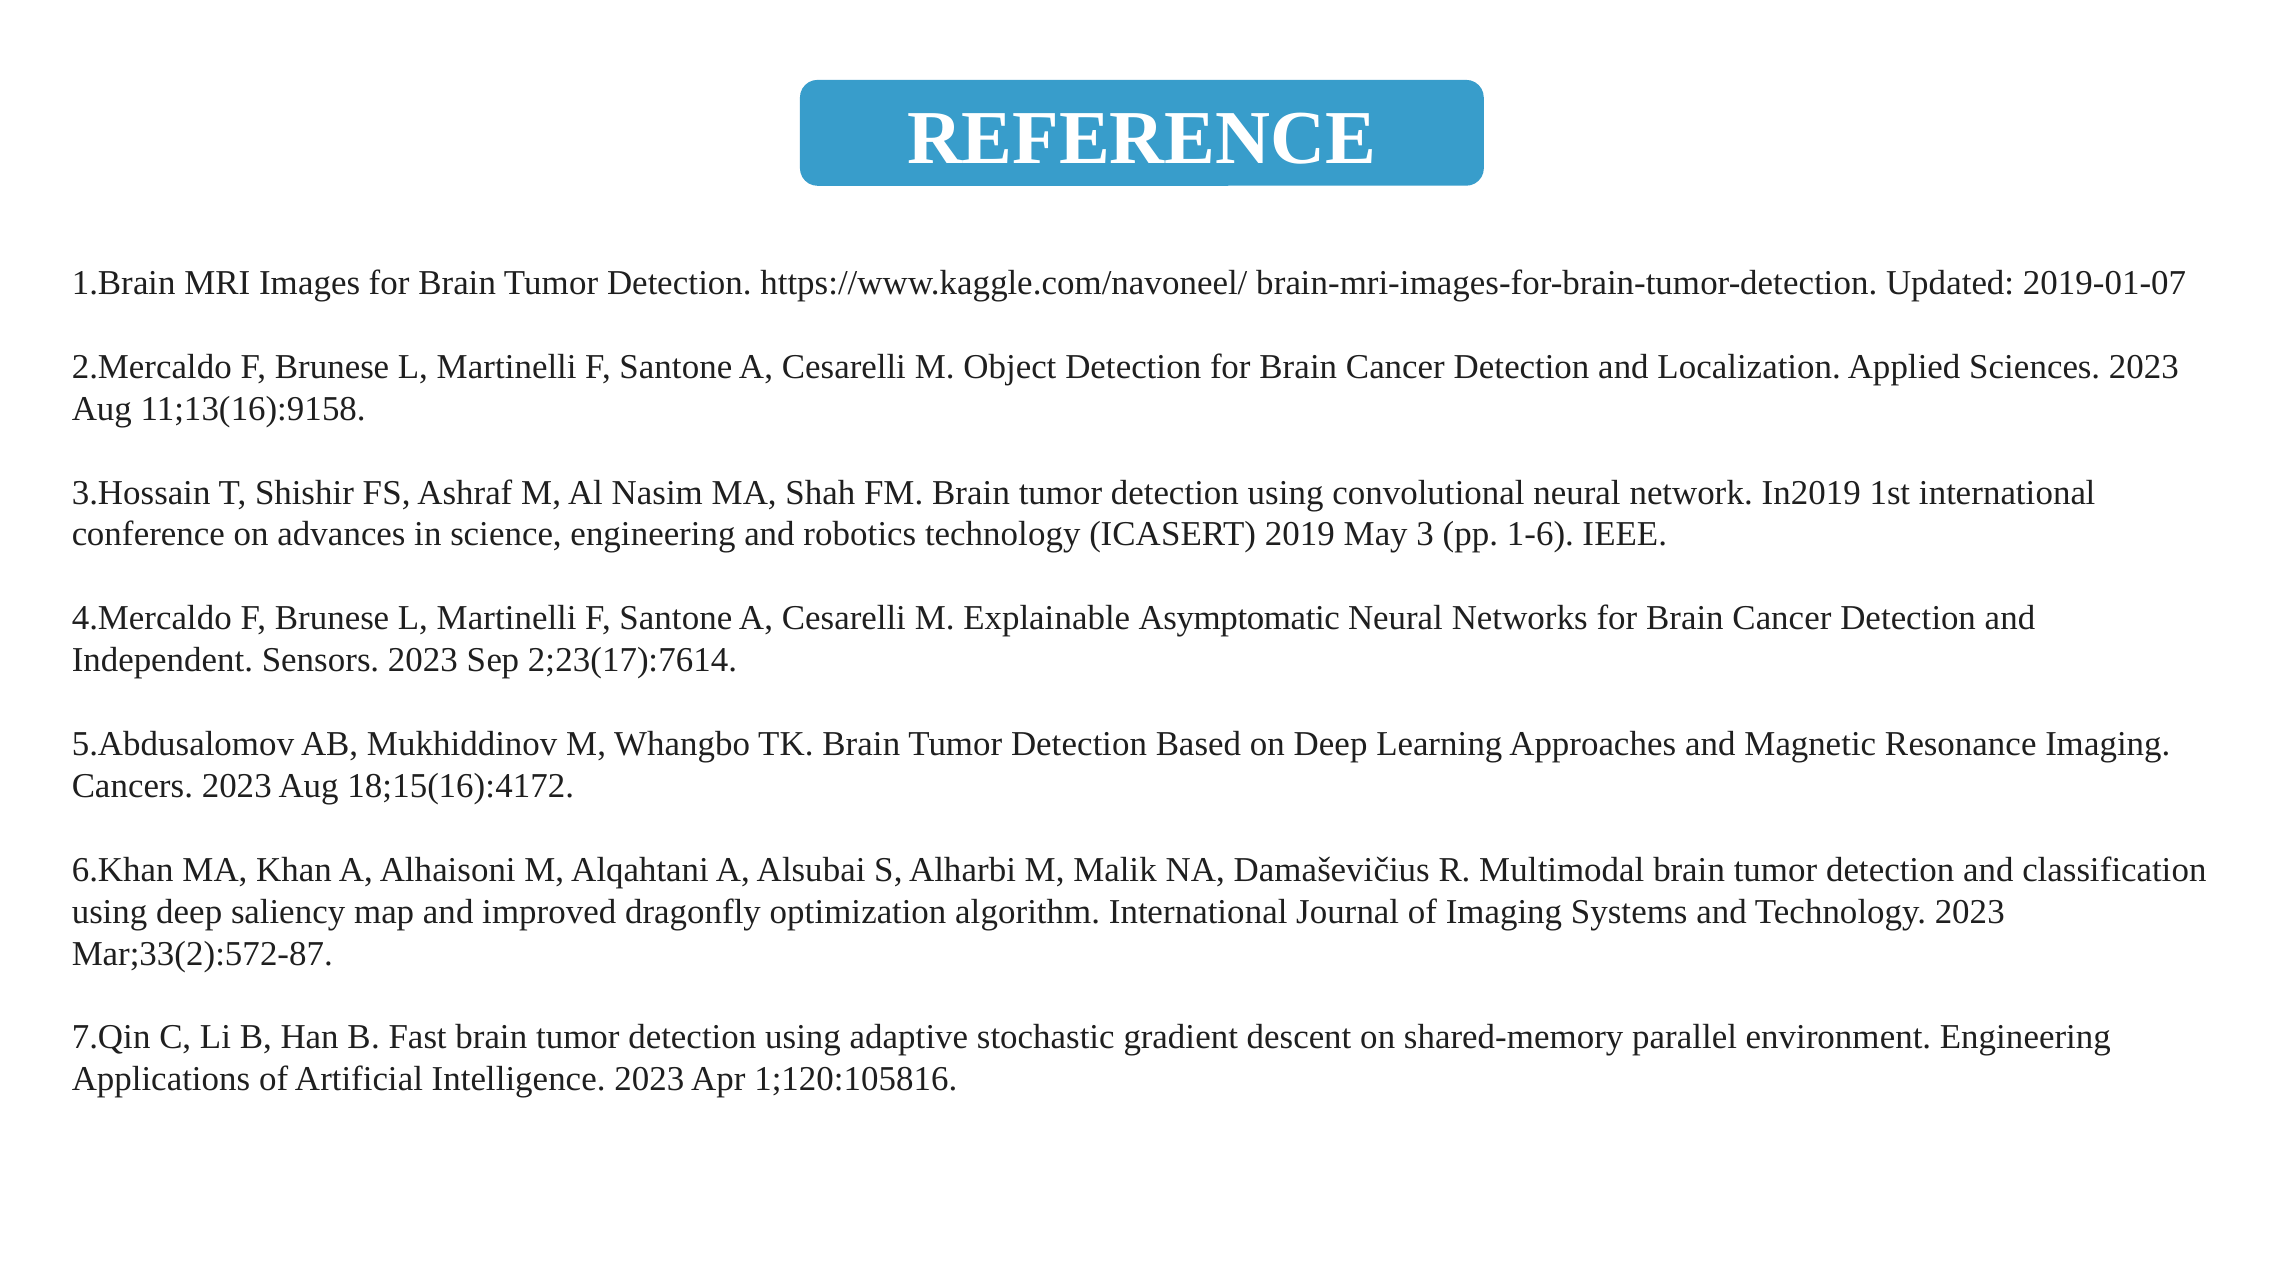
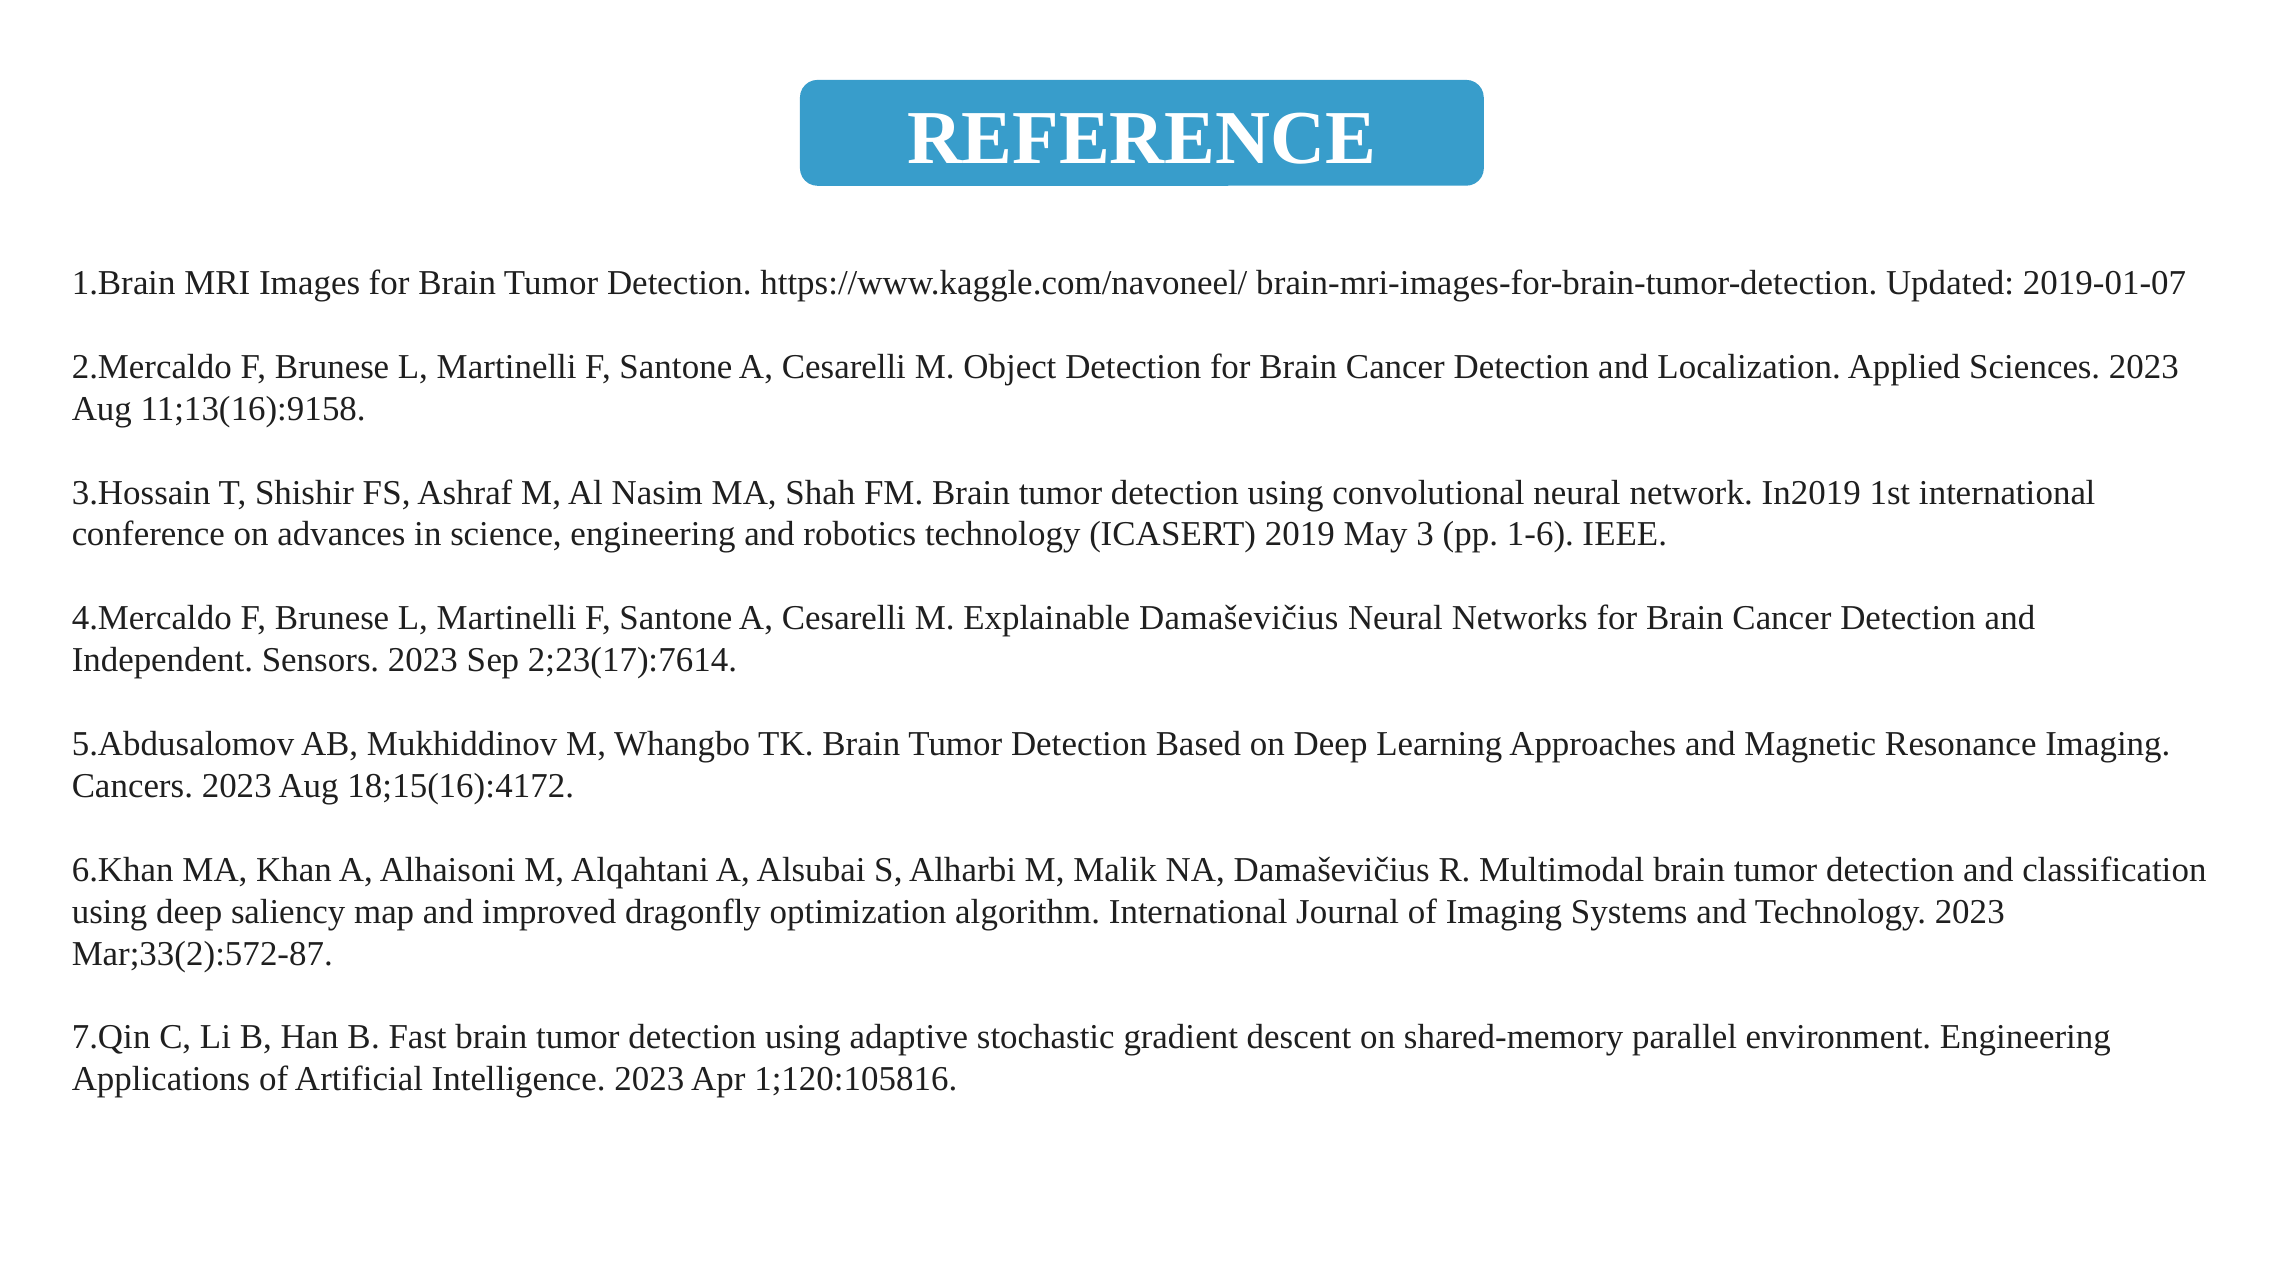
Explainable Asymptomatic: Asymptomatic -> Damaševičius (1239, 618)
